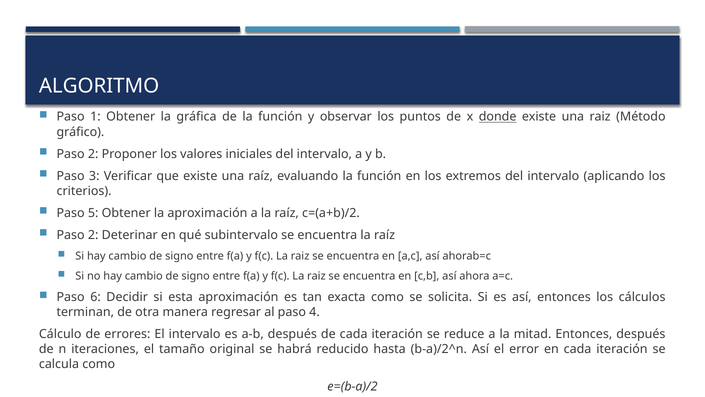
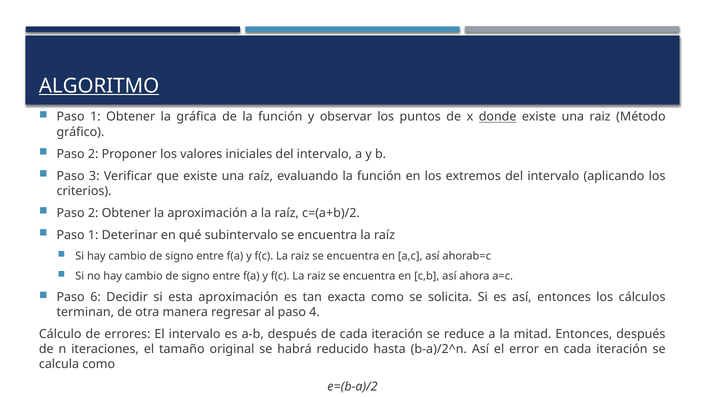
ALGORITMO underline: none -> present (99, 86)
5: 5 -> 2 (93, 213)
2: 2 -> 1 (93, 235)
